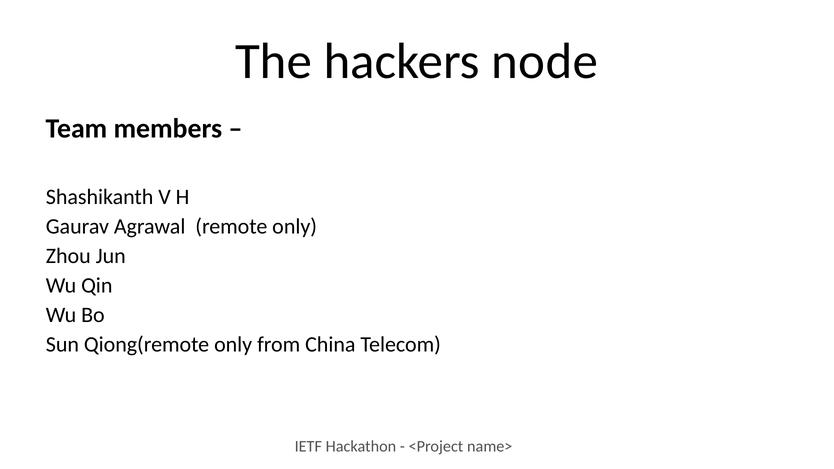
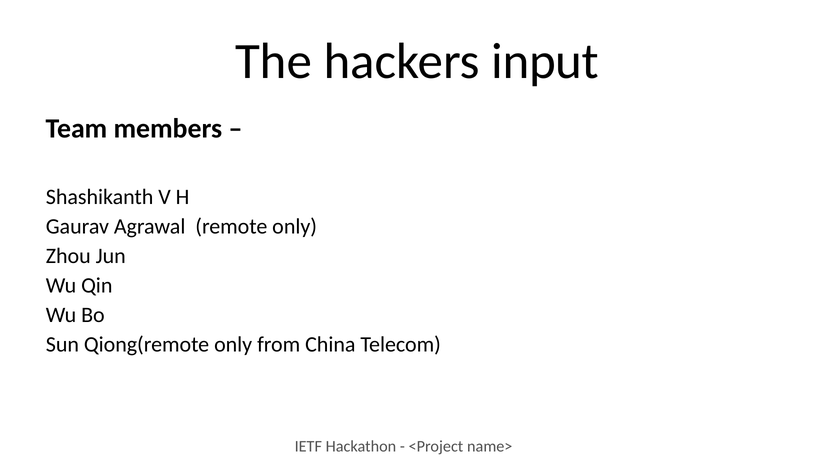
node: node -> input (545, 61)
